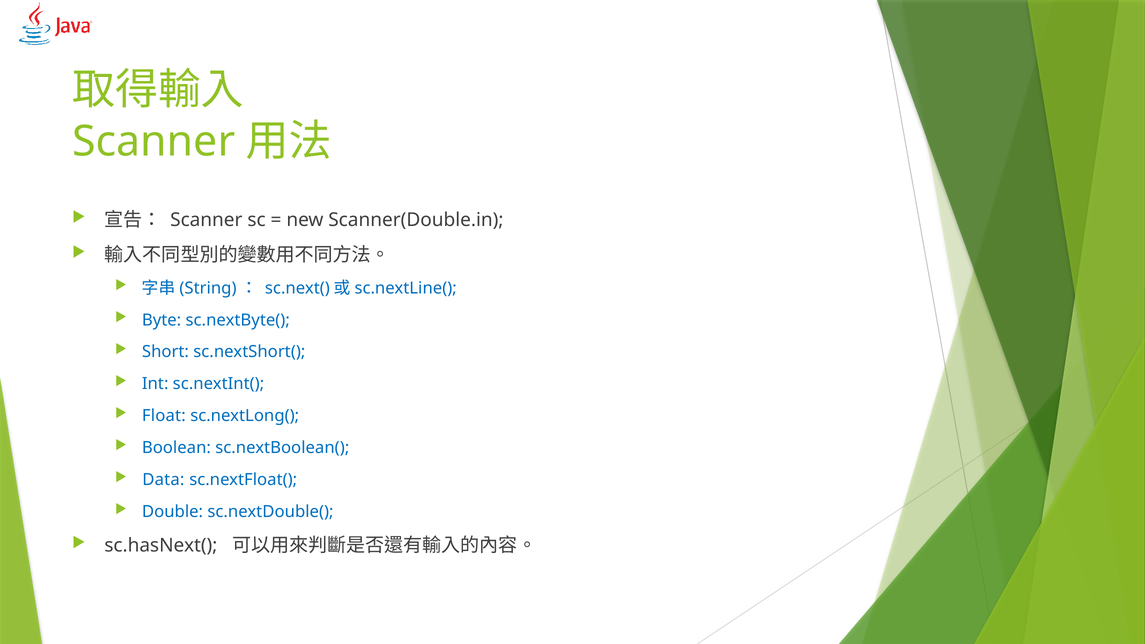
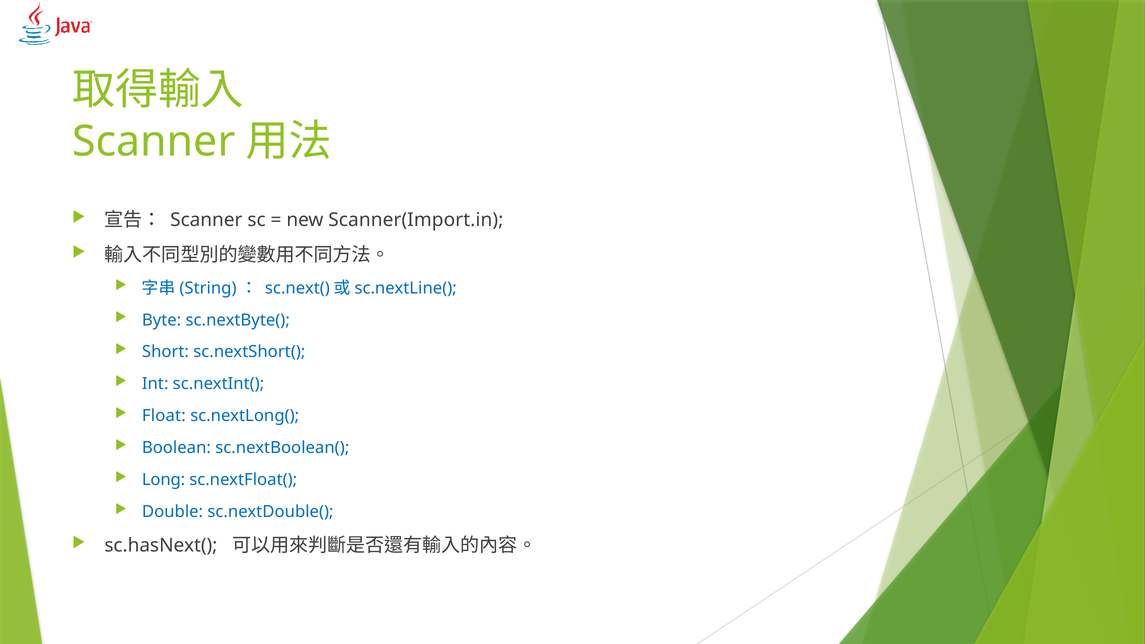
Scanner(Double.in: Scanner(Double.in -> Scanner(Import.in (416, 220)
Data: Data -> Long (164, 480)
